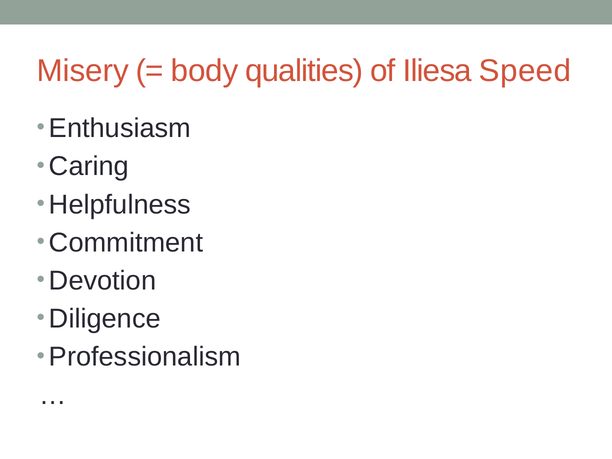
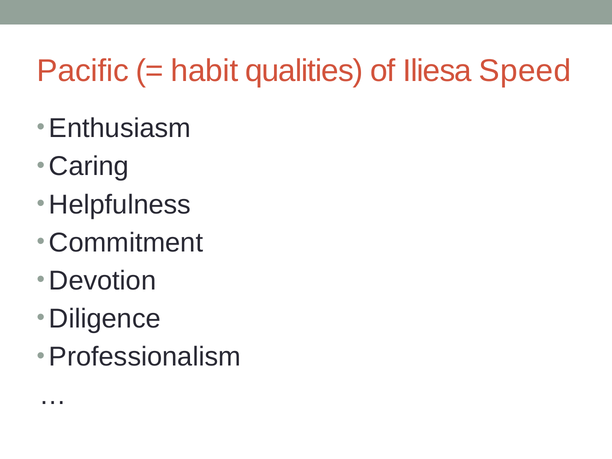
Misery: Misery -> Pacific (83, 71)
body: body -> habit (205, 71)
